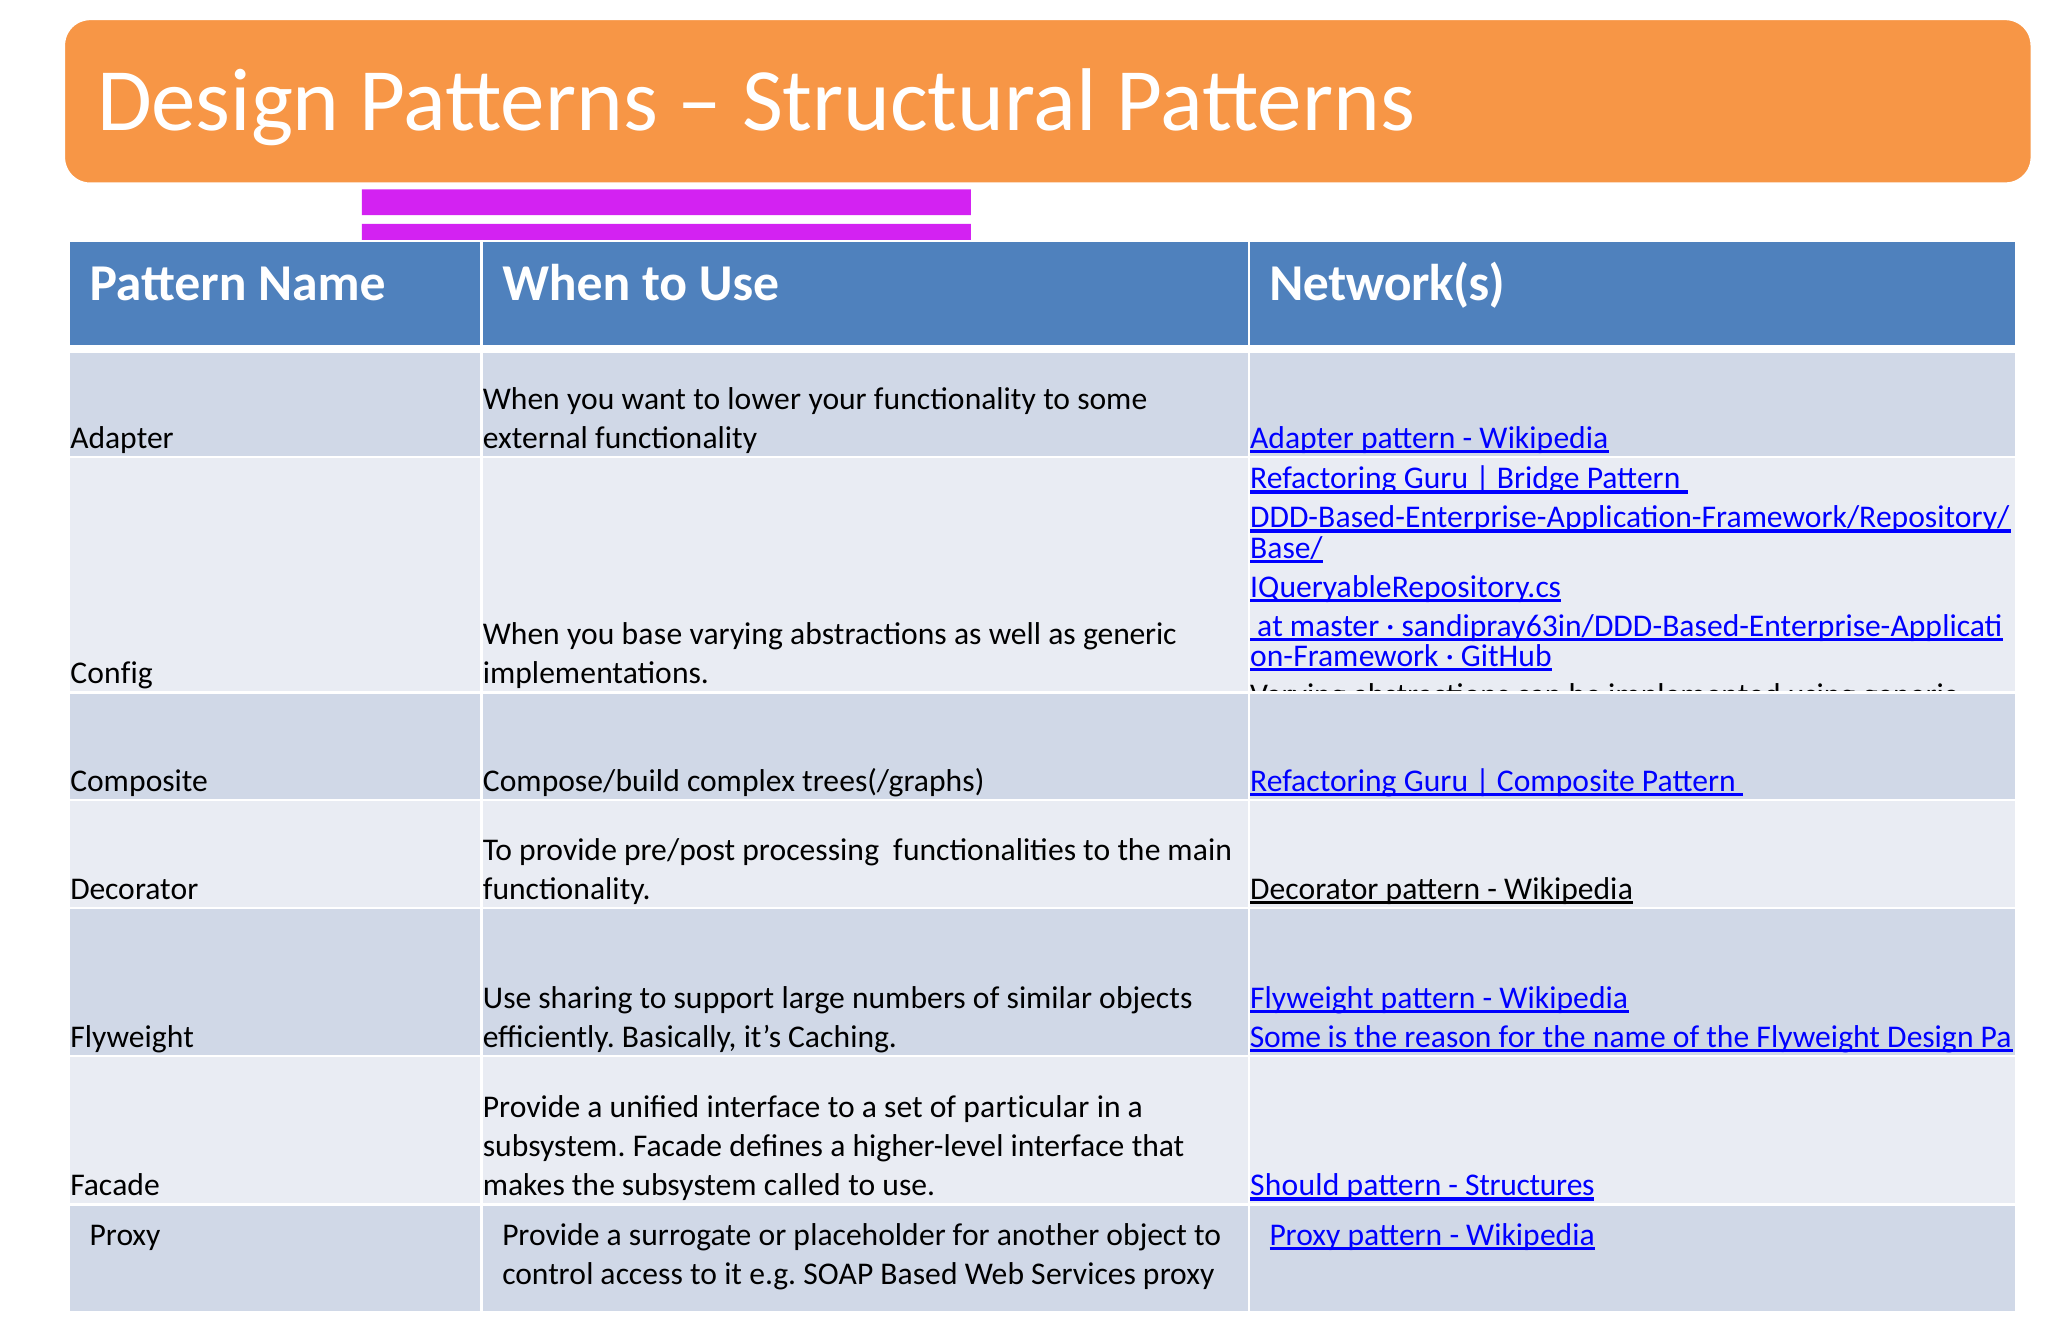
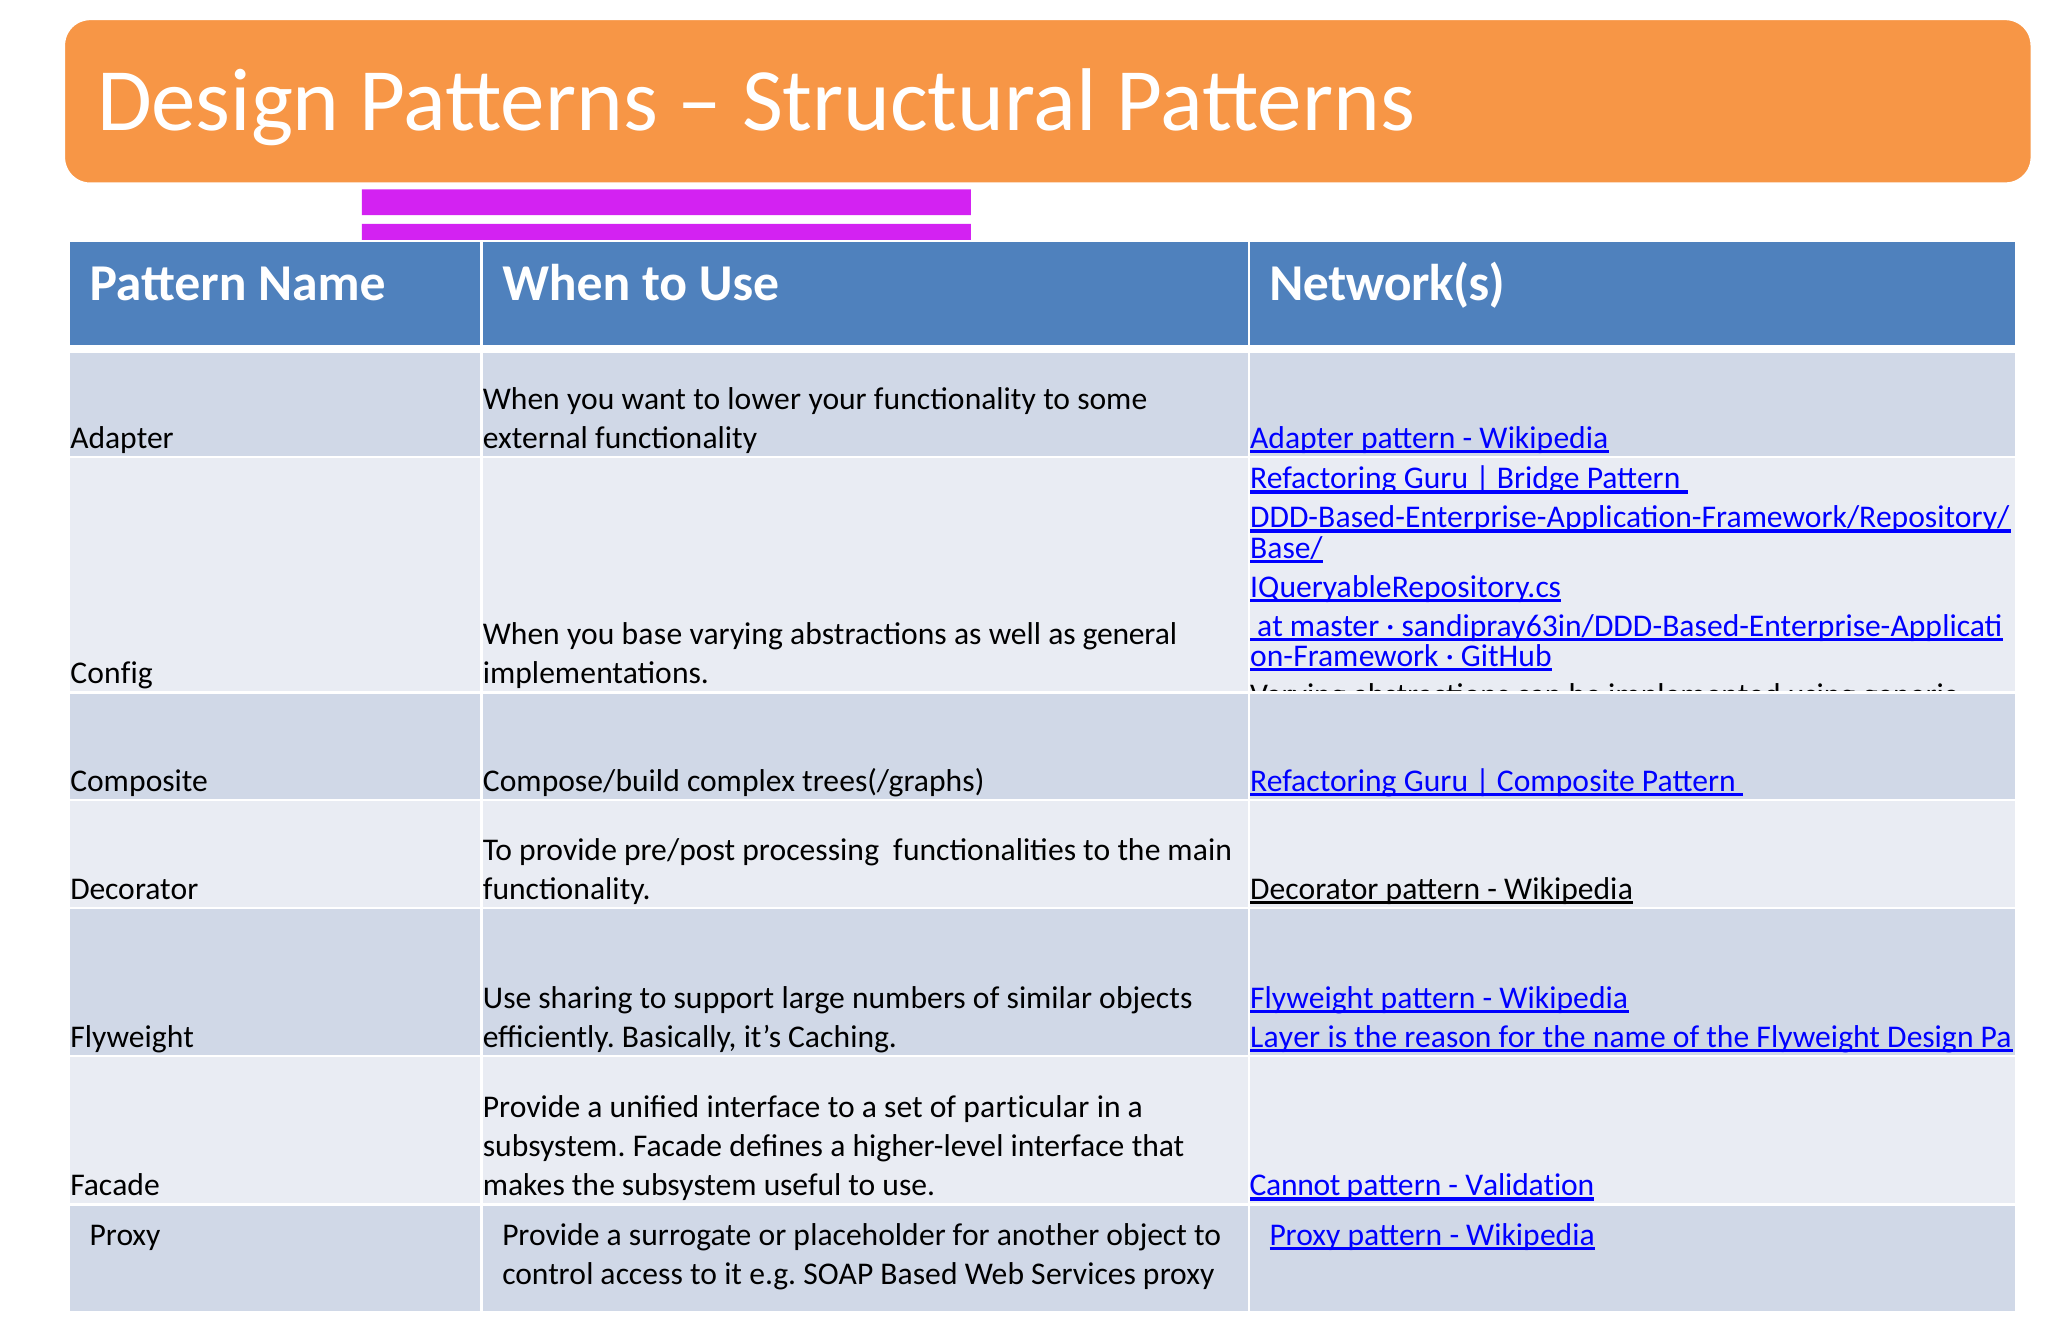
as generic: generic -> general (1130, 634)
Some: Some -> Layer (1285, 1037)
called: called -> useful (803, 1186)
Should: Should -> Cannot (1295, 1186)
Structures: Structures -> Validation (1530, 1186)
